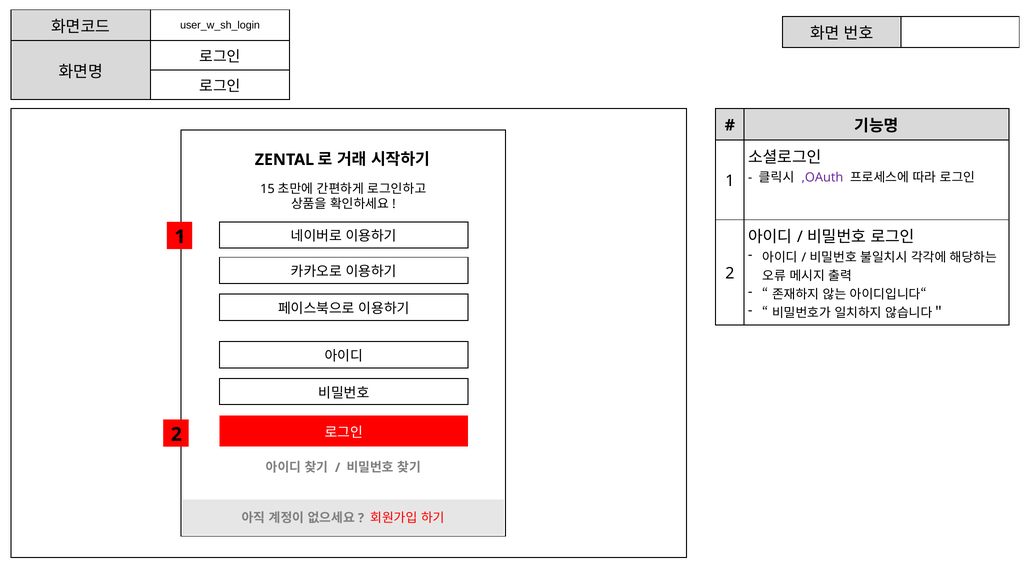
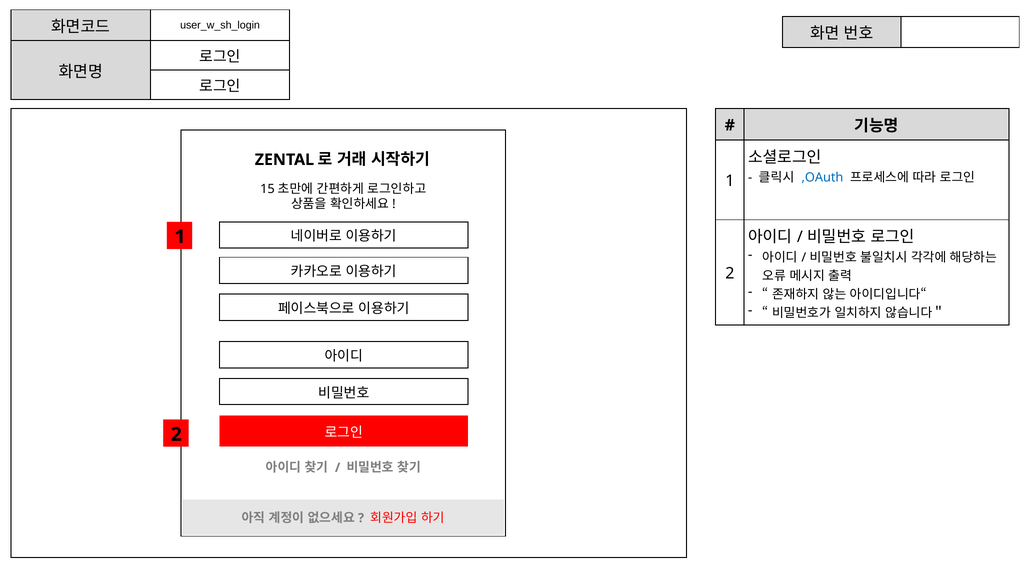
,OAuth colour: purple -> blue (822, 178)
